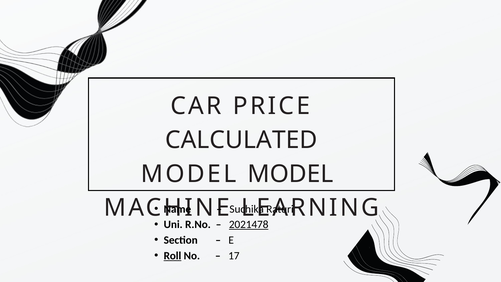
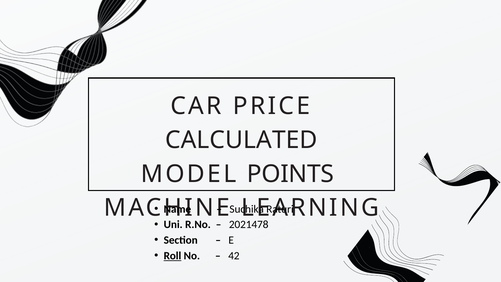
MODEL MODEL: MODEL -> POINTS (290, 174)
2021478 underline: present -> none (249, 224)
17: 17 -> 42 (234, 256)
